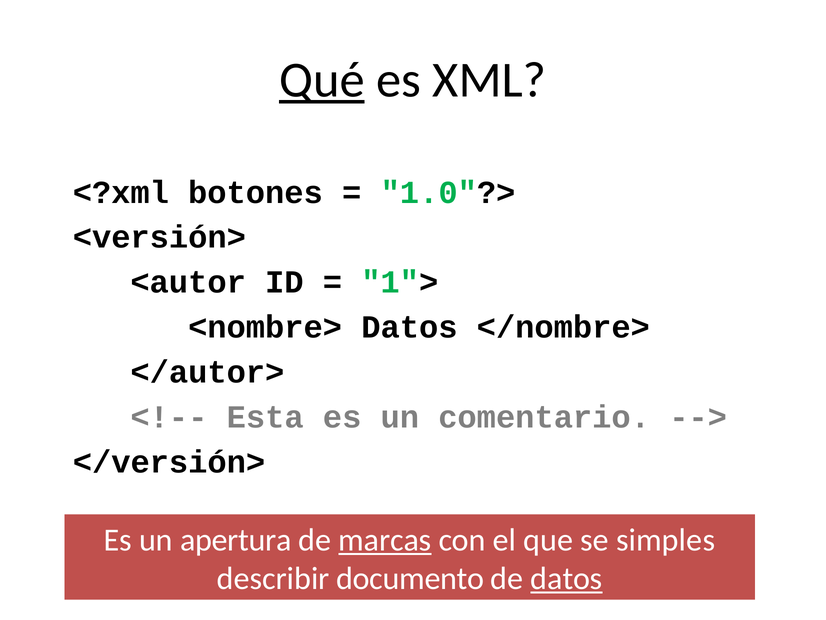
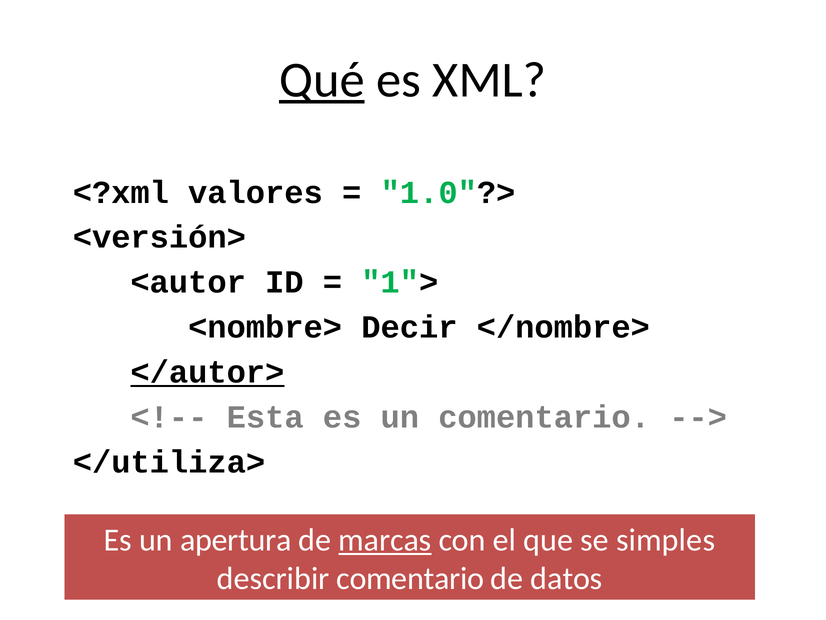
botones: botones -> valores (255, 192)
<nombre> Datos: Datos -> Decir (409, 327)
</autor> underline: none -> present (207, 372)
</versión>: </versión> -> </utiliza> (169, 462)
describir documento: documento -> comentario (410, 578)
datos underline: present -> none (566, 578)
